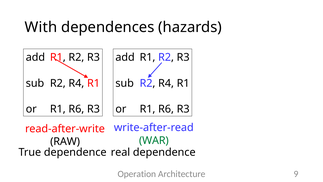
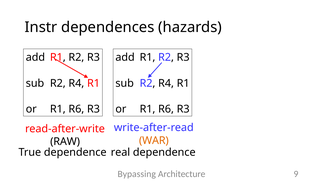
With: With -> Instr (41, 27)
WAR colour: green -> orange (154, 140)
Operation: Operation -> Bypassing (137, 174)
